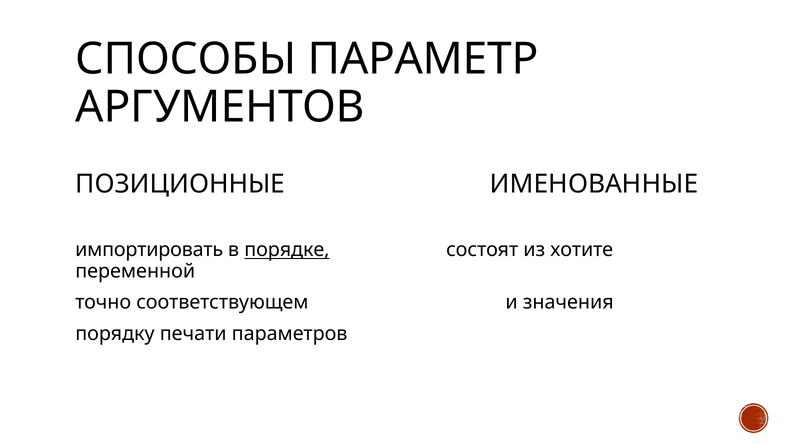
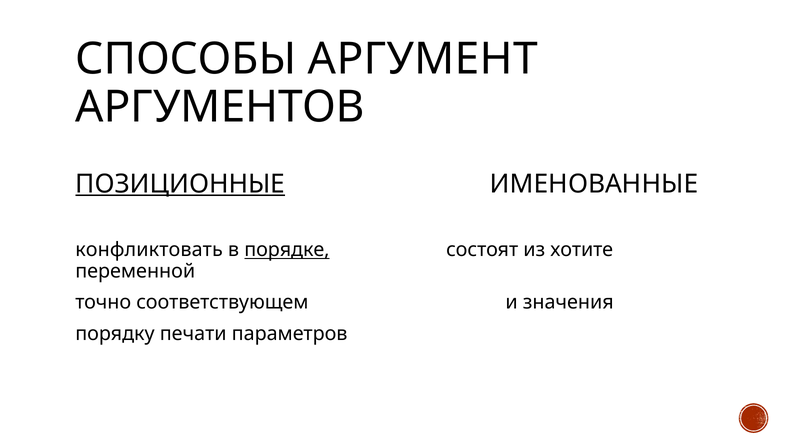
ПАРАМЕТР: ПАРАМЕТР -> АРГУМЕНТ (423, 59)
ПОЗИЦИОННЫЕ underline: none -> present (180, 184)
импортировать: импортировать -> конфликтовать (149, 250)
